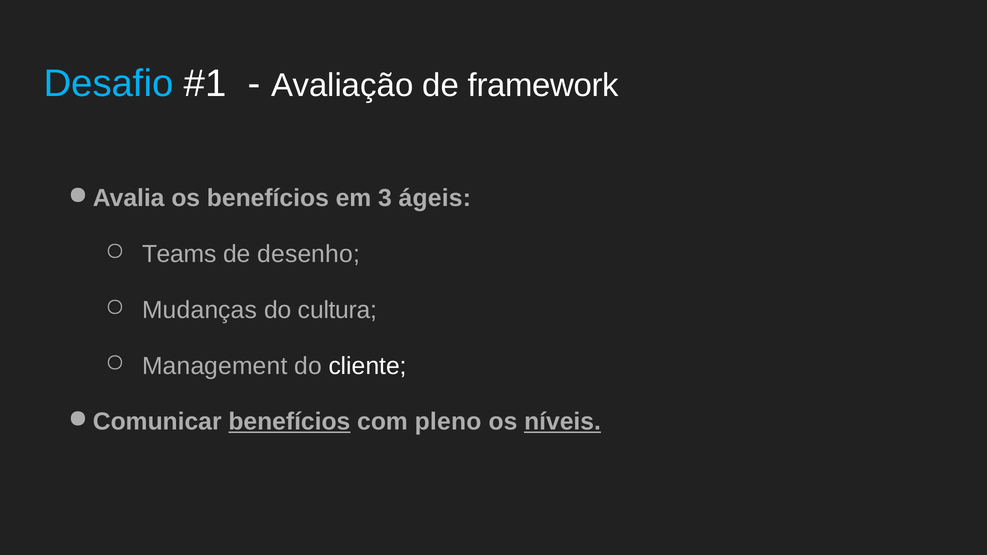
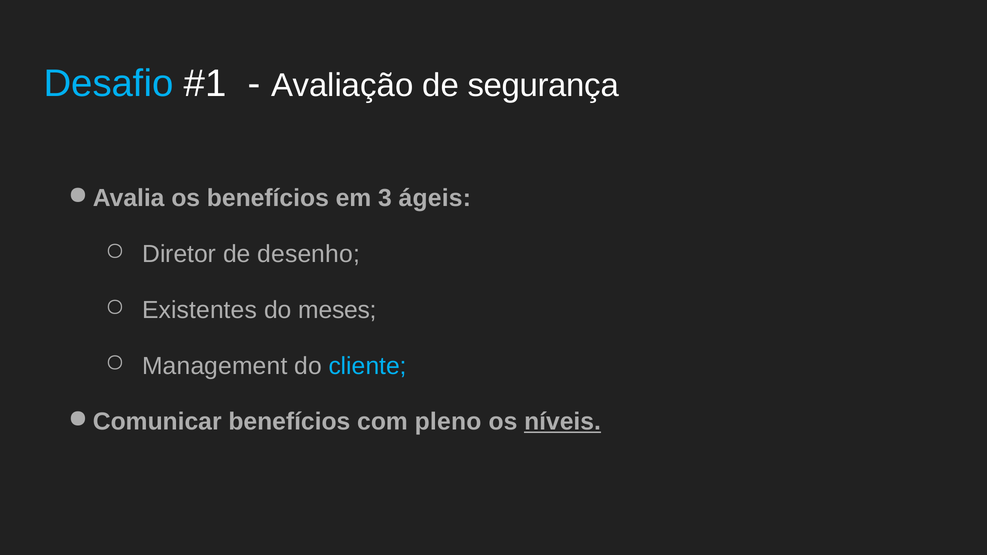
framework: framework -> segurança (543, 85)
Teams: Teams -> Diretor (179, 254)
Mudanças: Mudanças -> Existentes (200, 310)
cultura: cultura -> meses (338, 310)
cliente colour: white -> light blue (368, 366)
benefícios underline: present -> none (289, 422)
